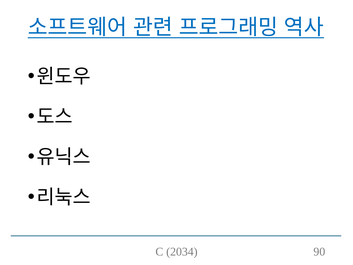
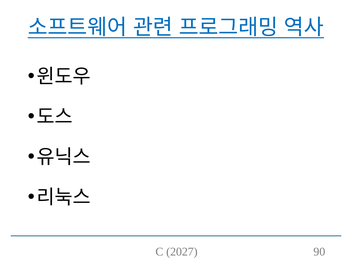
2034: 2034 -> 2027 (182, 251)
